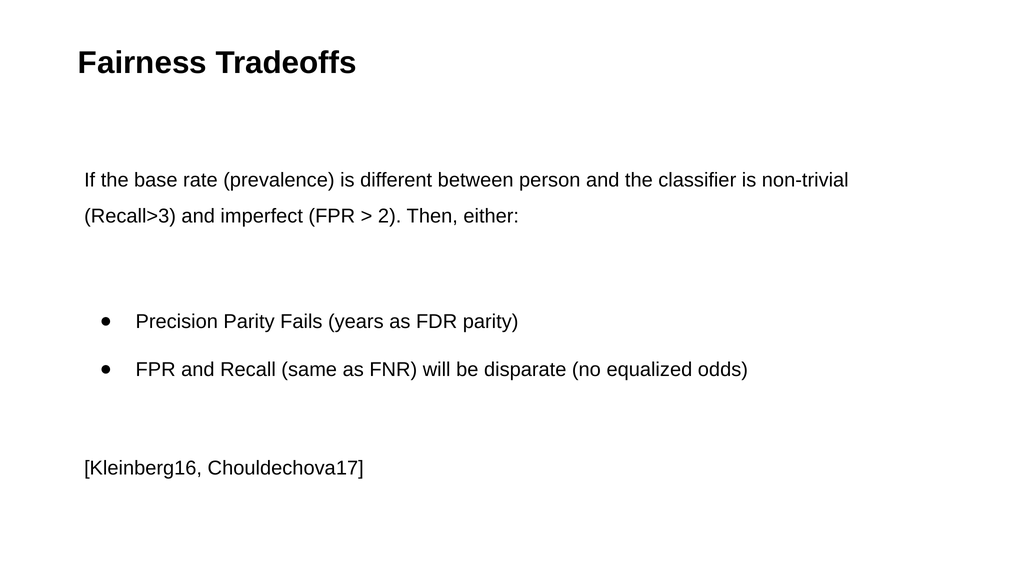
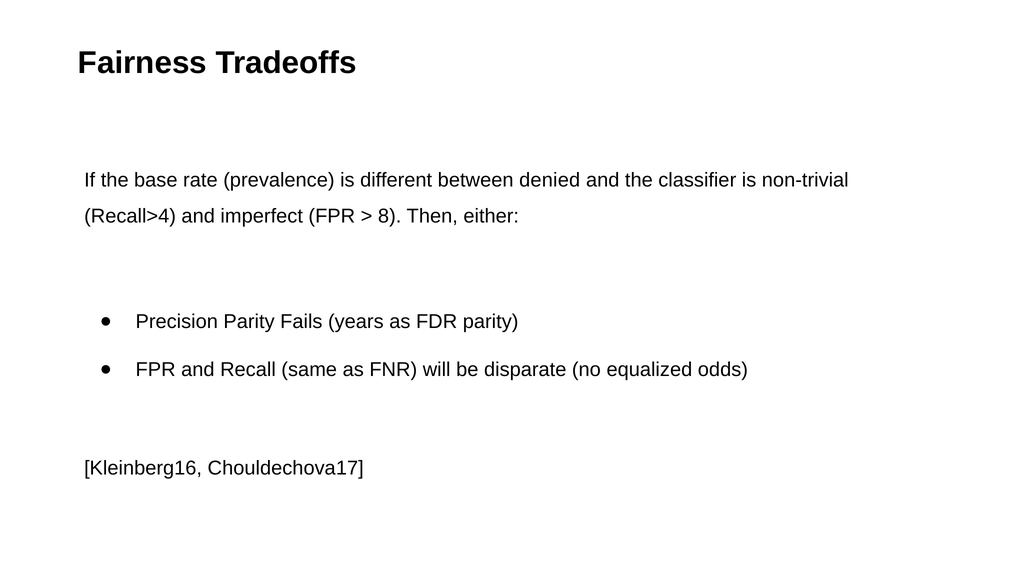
person: person -> denied (550, 180)
Recall>3: Recall>3 -> Recall>4 (130, 216)
2: 2 -> 8 (390, 216)
